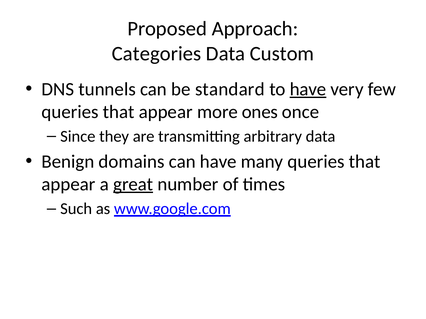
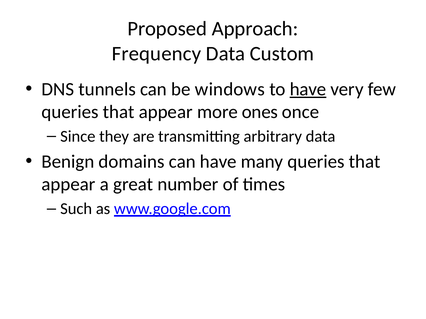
Categories: Categories -> Frequency (156, 54)
standard: standard -> windows (230, 89)
great underline: present -> none (133, 185)
